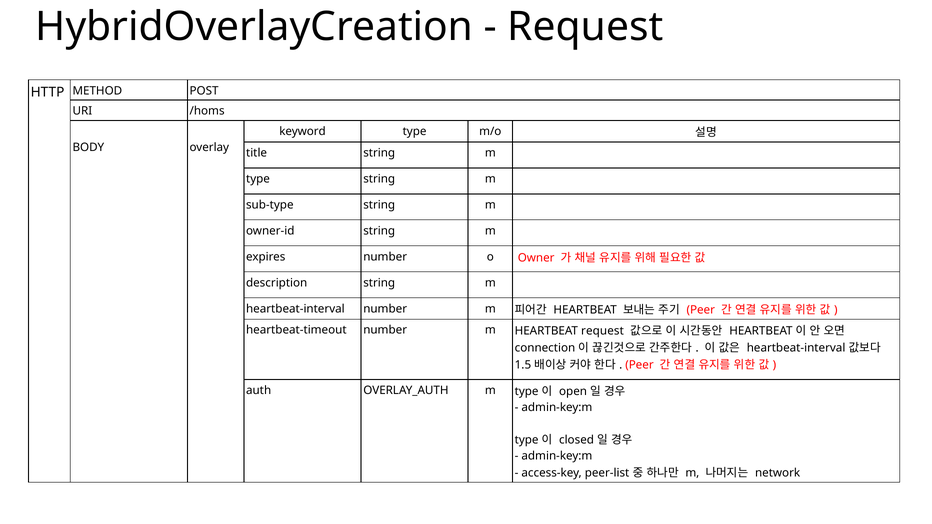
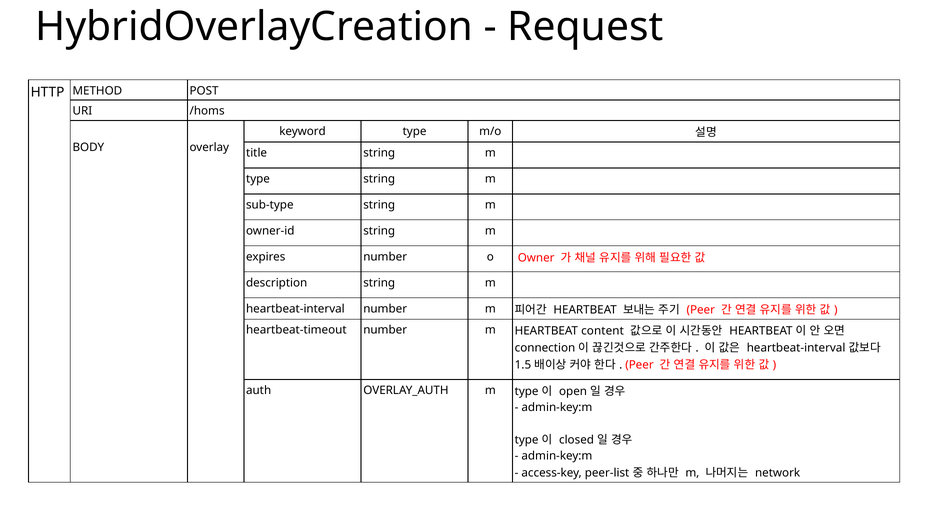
HEARTBEAT request: request -> content (602, 331)
